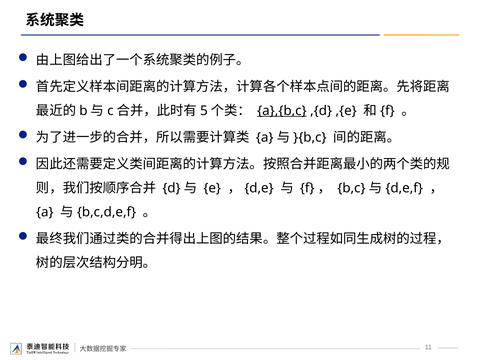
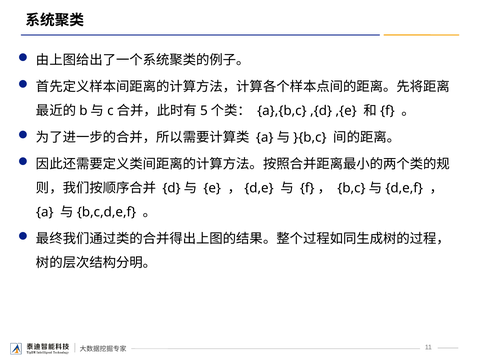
a},{b,c underline: present -> none (282, 111)
